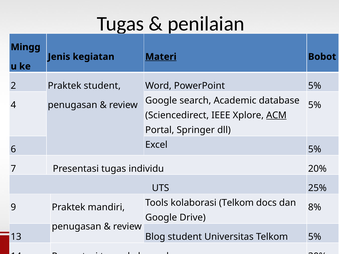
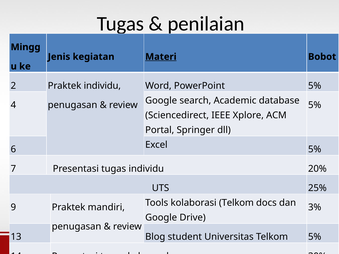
Praktek student: student -> individu (102, 86)
ACM underline: present -> none (276, 115)
8%: 8% -> 3% (315, 207)
